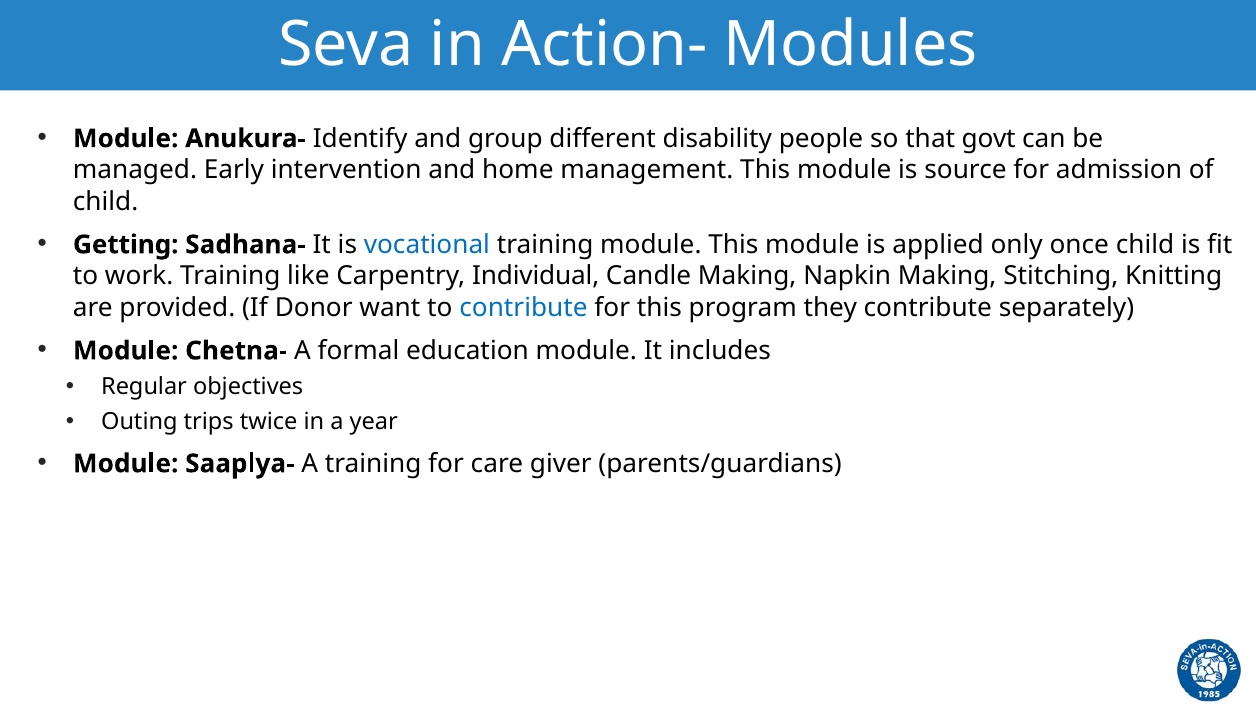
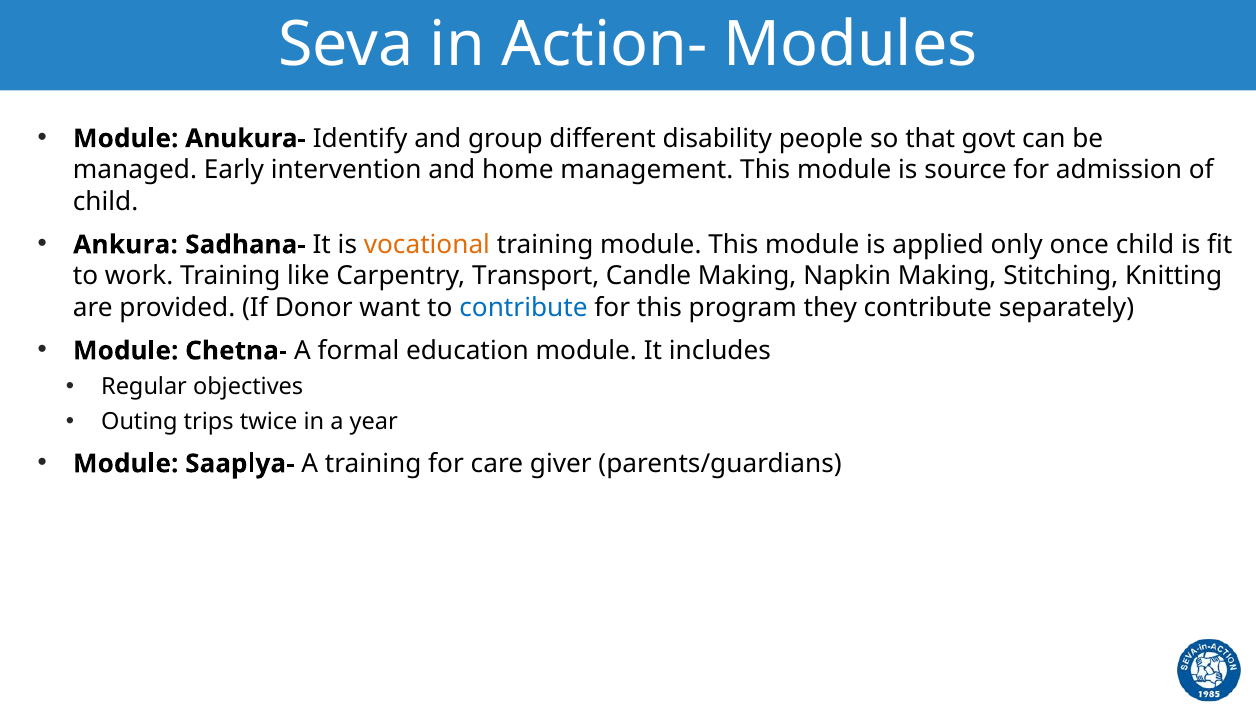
Getting: Getting -> Ankura (126, 245)
vocational colour: blue -> orange (427, 245)
Individual: Individual -> Transport (536, 276)
